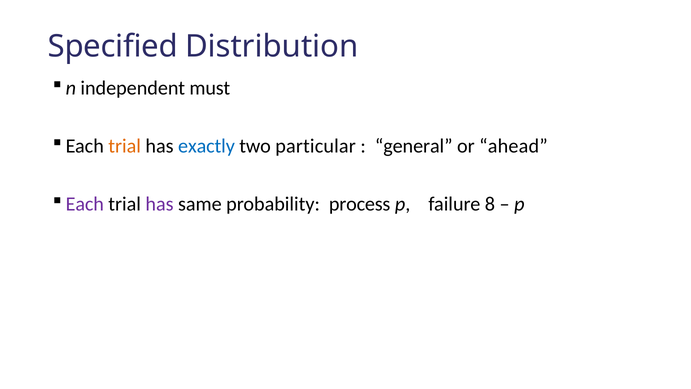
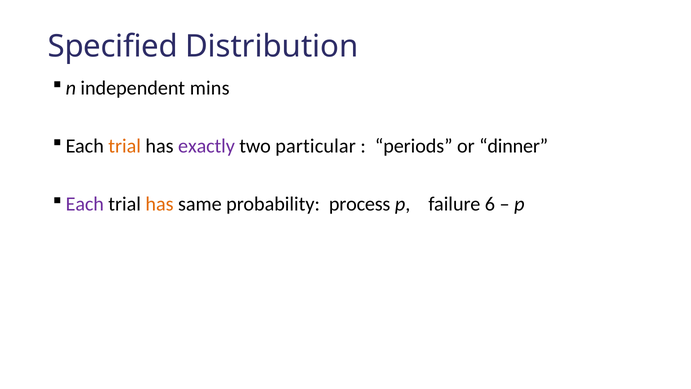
must: must -> mins (210, 88)
exactly colour: blue -> purple (206, 146)
general: general -> periods (414, 146)
ahead: ahead -> dinner (514, 146)
has colour: purple -> orange (160, 204)
8: 8 -> 6 (490, 204)
